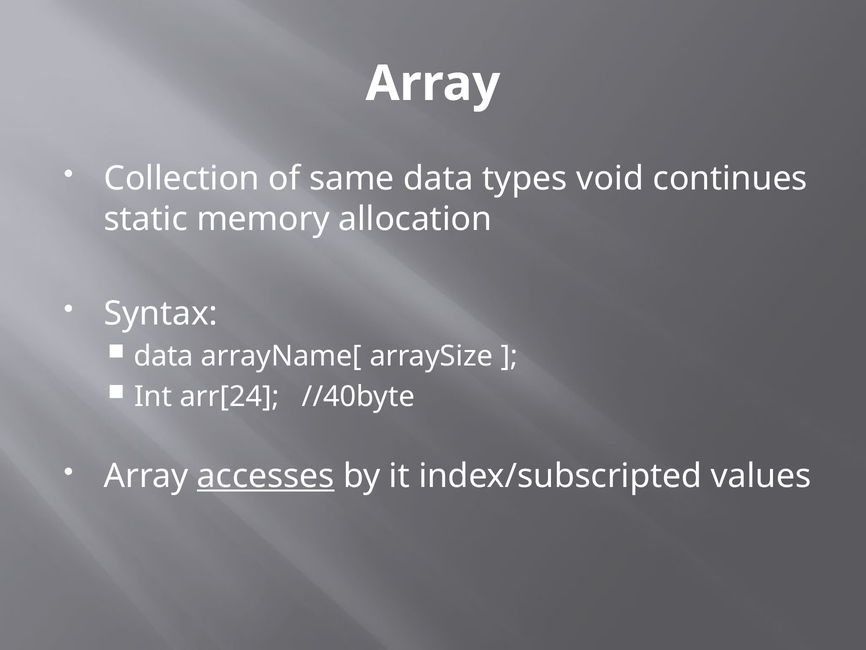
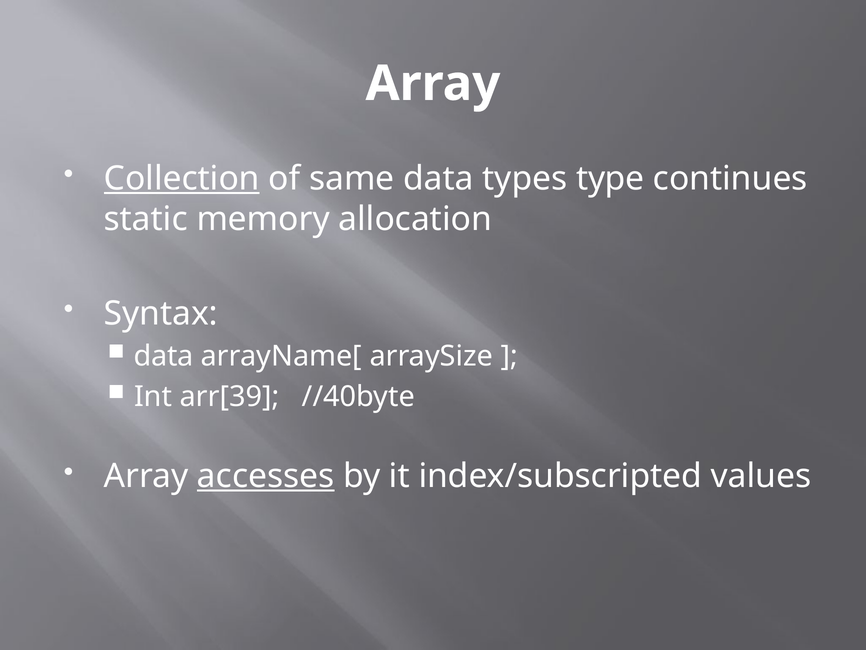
Collection underline: none -> present (182, 178)
void: void -> type (610, 178)
arr[24: arr[24 -> arr[39 (229, 397)
